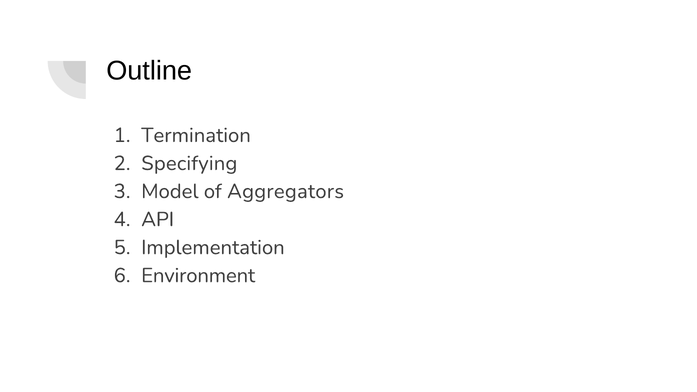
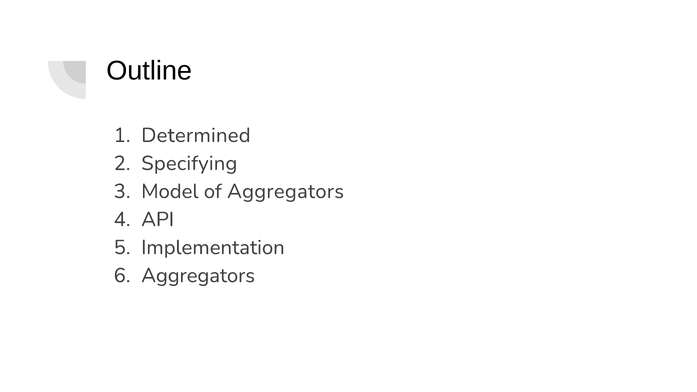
Termination: Termination -> Determined (196, 135)
Environment: Environment -> Aggregators (198, 276)
